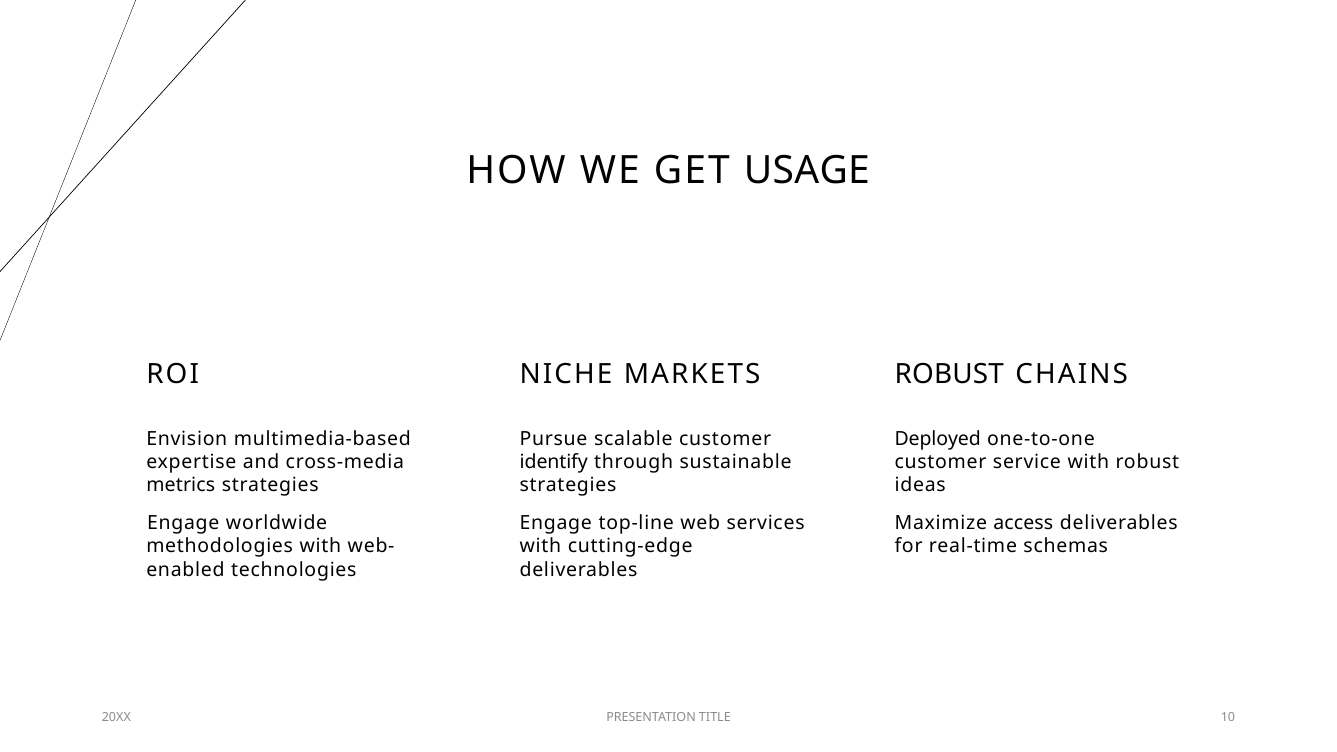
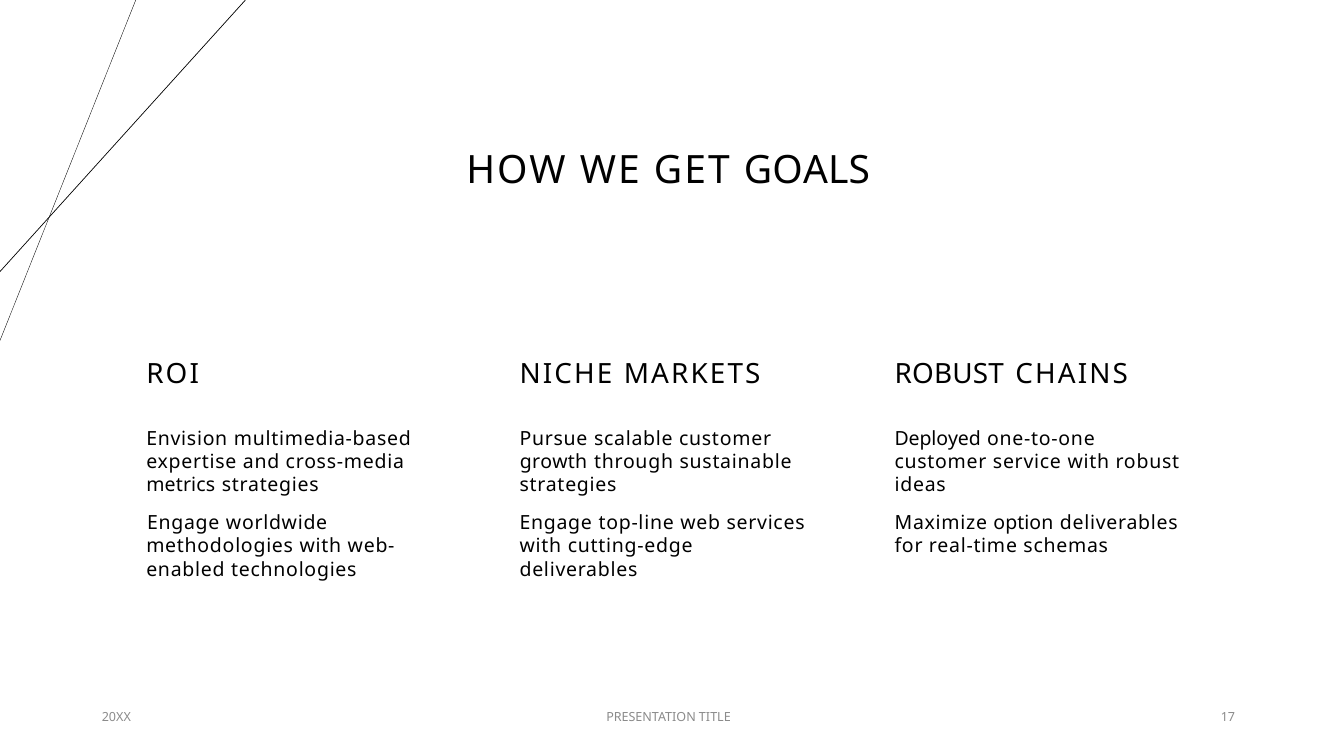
USAGE: USAGE -> GOALS (807, 170)
identify: identify -> growth (554, 462)
access: access -> option (1023, 523)
10: 10 -> 17 (1228, 717)
